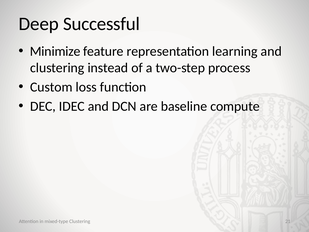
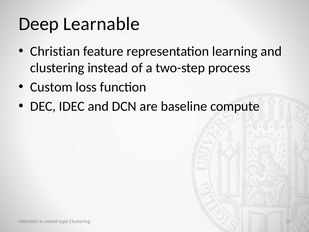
Successful: Successful -> Learnable (101, 24)
Minimize: Minimize -> Christian (55, 51)
